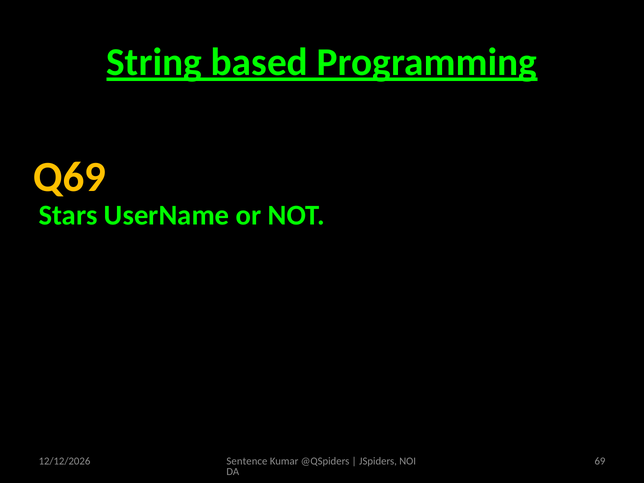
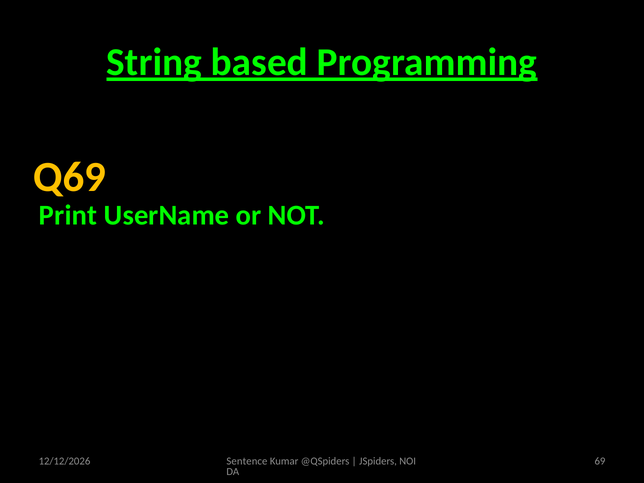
Stars: Stars -> Print (68, 215)
